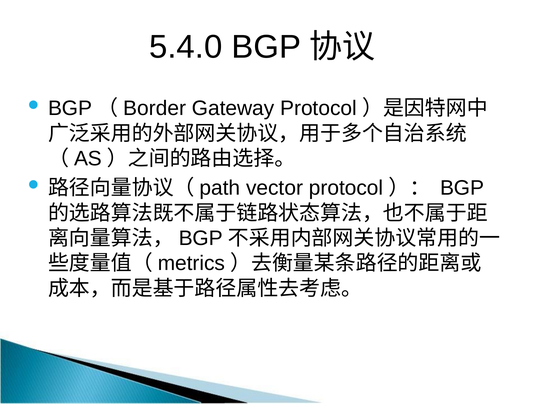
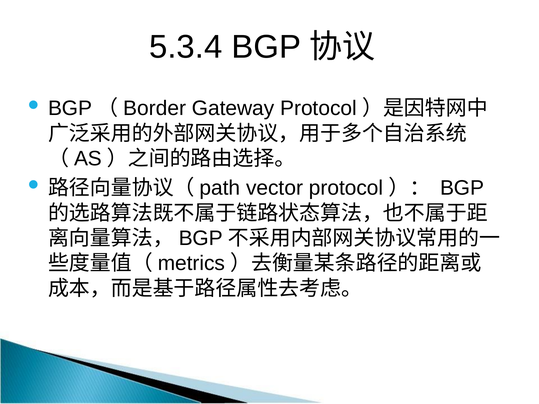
5.4.0: 5.4.0 -> 5.3.4 (186, 47)
